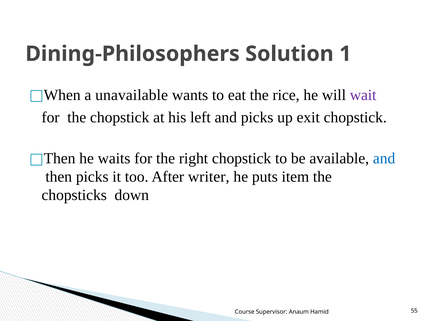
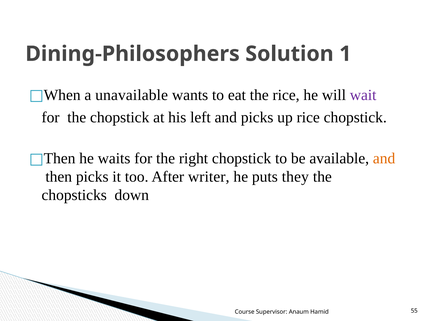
up exit: exit -> rice (308, 117)
and colour: blue -> orange (384, 158)
item: item -> they (295, 177)
